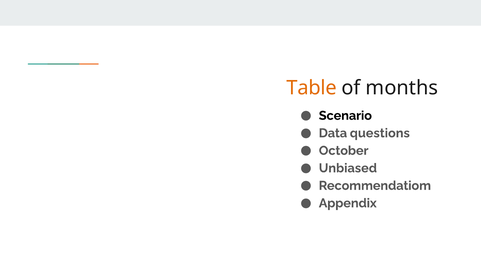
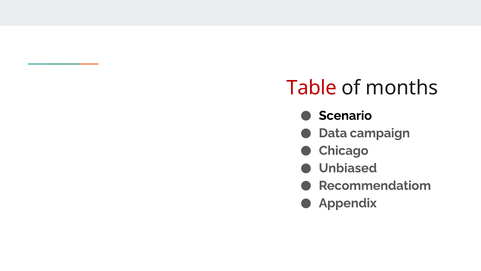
Table colour: orange -> red (312, 88)
questions: questions -> campaign (380, 133)
October: October -> Chicago (344, 150)
